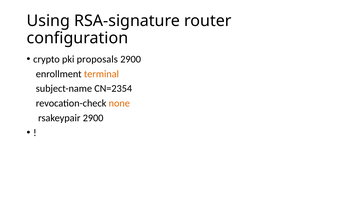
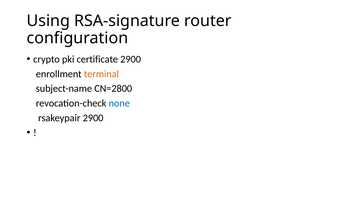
proposals: proposals -> certificate (97, 59)
CN=2354: CN=2354 -> CN=2800 (113, 89)
none colour: orange -> blue (119, 103)
